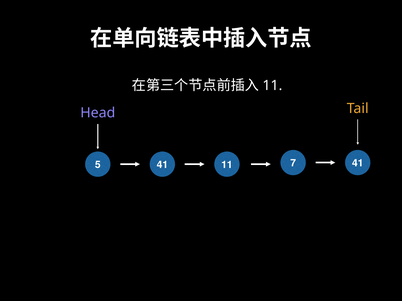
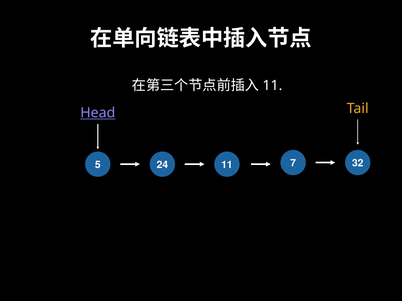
Head underline: none -> present (98, 113)
5 41: 41 -> 24 (162, 165)
7 41: 41 -> 32 (358, 164)
